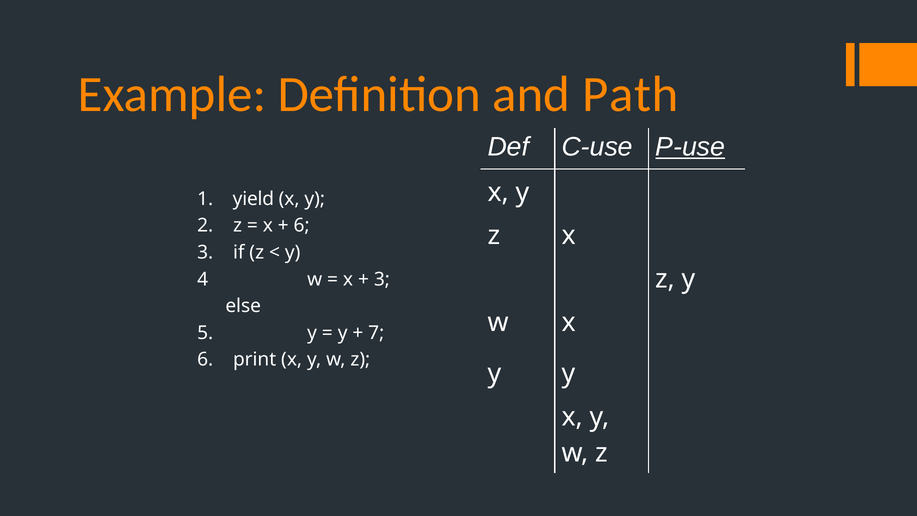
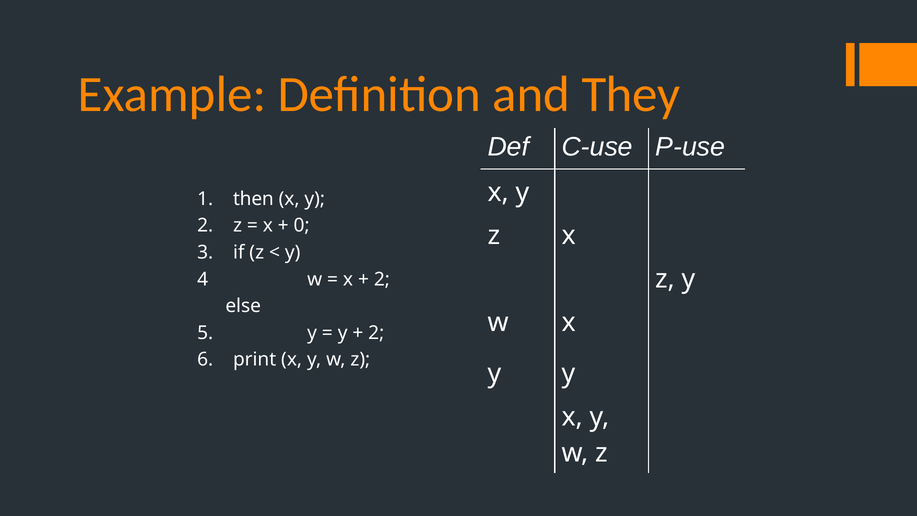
Path: Path -> They (631, 95)
P-use underline: present -> none (690, 147)
yield: yield -> then (253, 199)
6: 6 -> 0 (302, 226)
3: 3 -> 2 (382, 279)
7: 7 -> 2 (376, 333)
